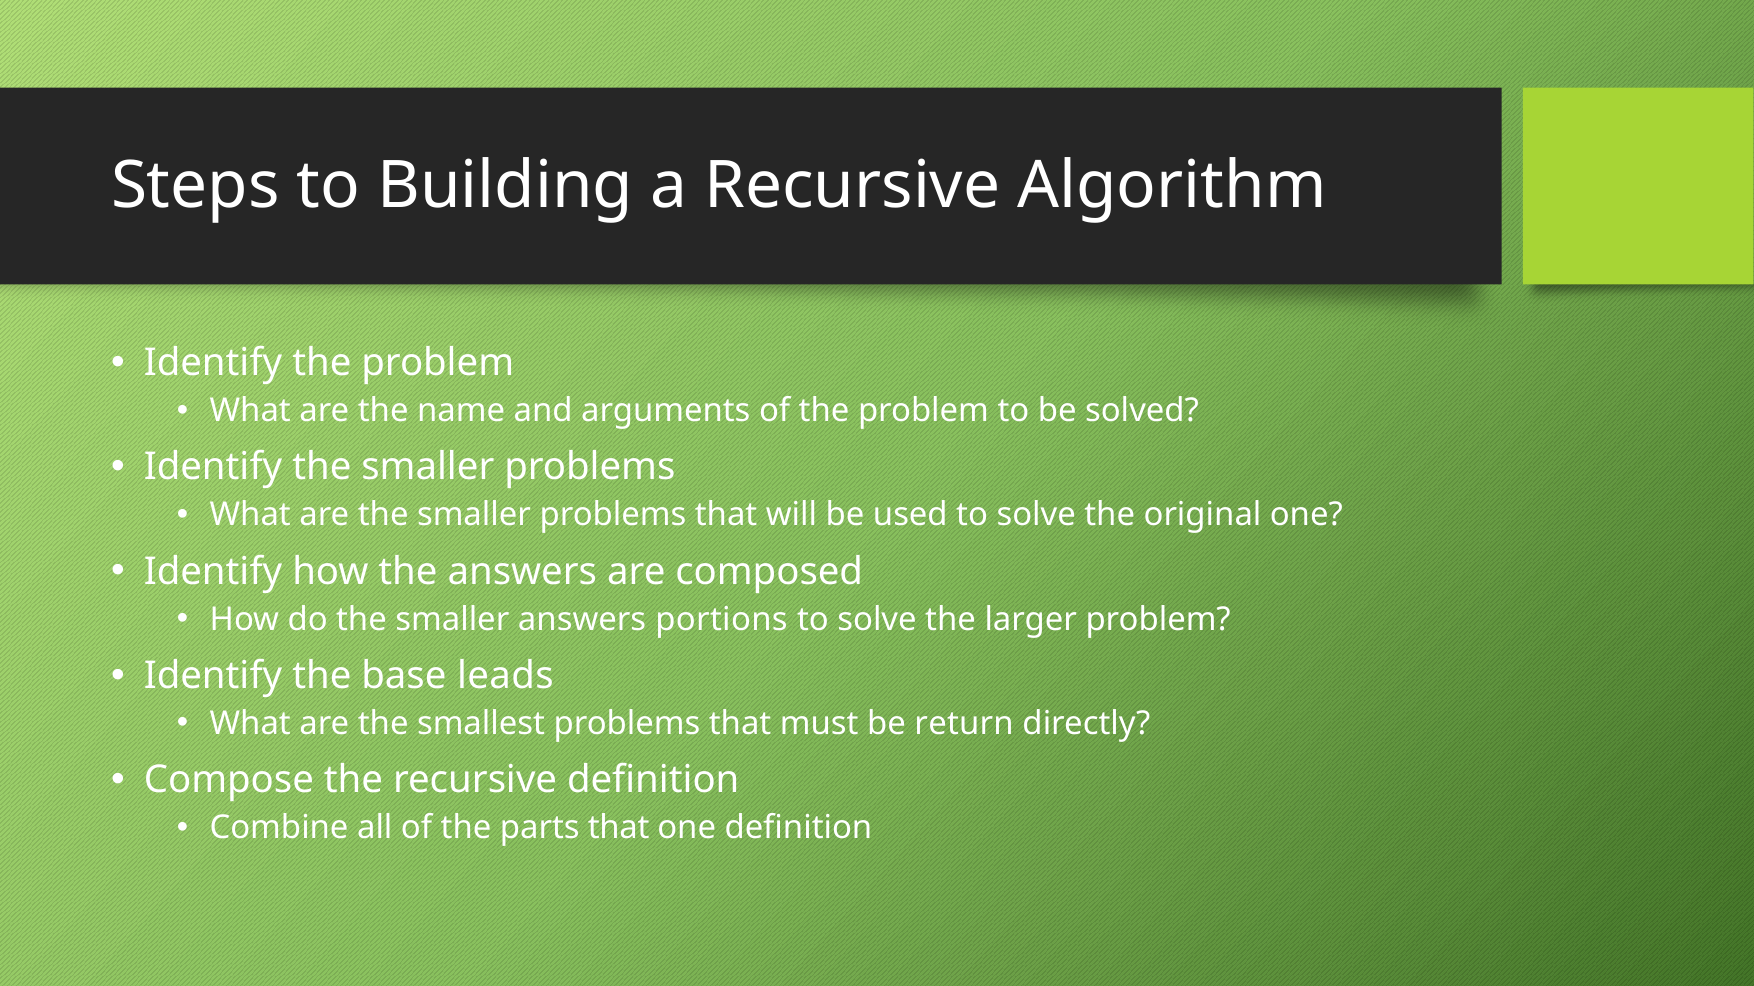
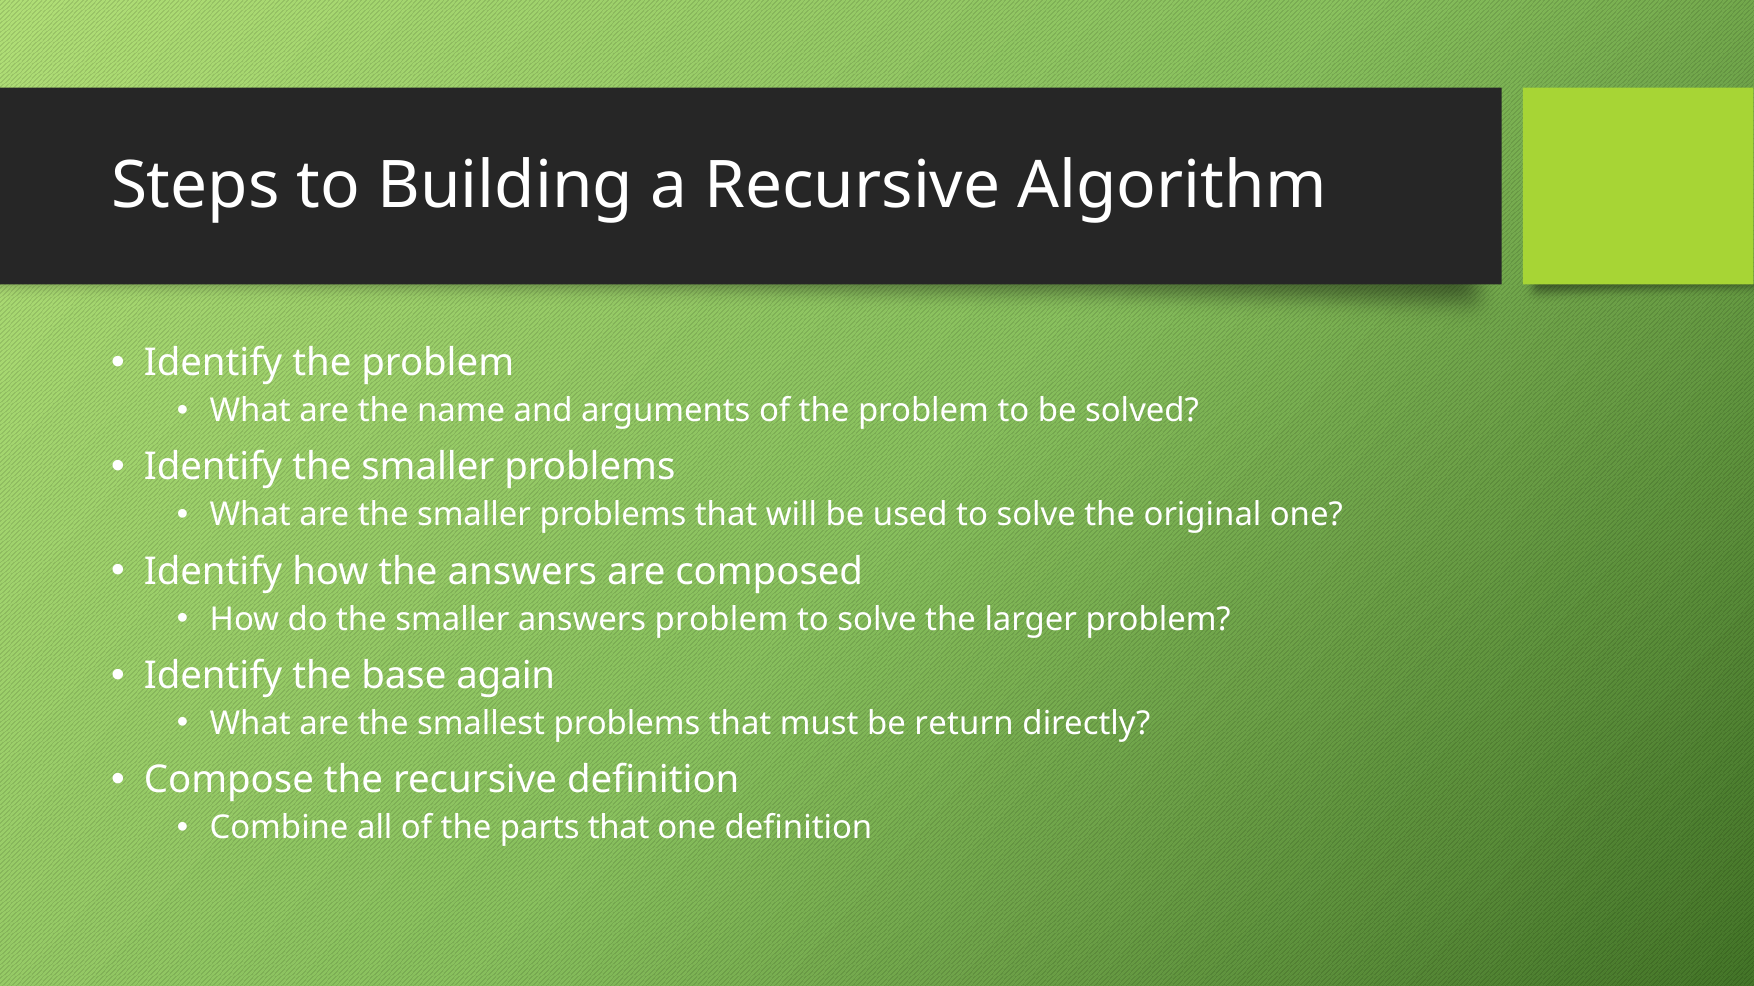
answers portions: portions -> problem (722, 620)
leads: leads -> again (506, 676)
